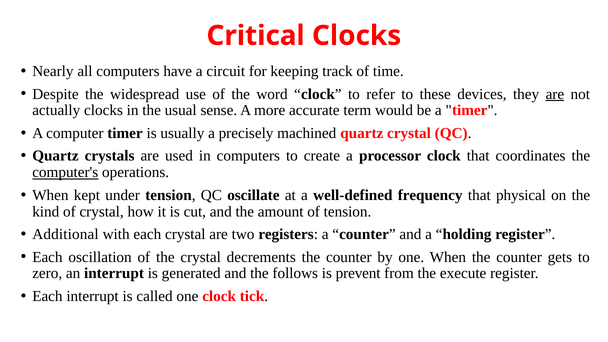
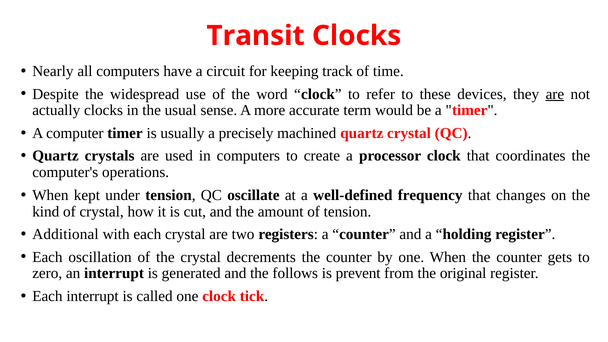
Critical: Critical -> Transit (256, 36)
computer's underline: present -> none (65, 172)
physical: physical -> changes (521, 195)
execute: execute -> original (463, 273)
